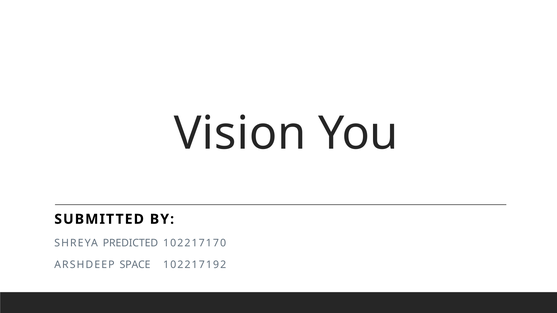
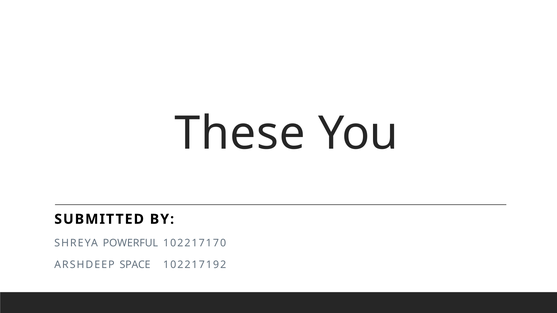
Vision: Vision -> These (240, 134)
PREDICTED: PREDICTED -> POWERFUL (130, 243)
